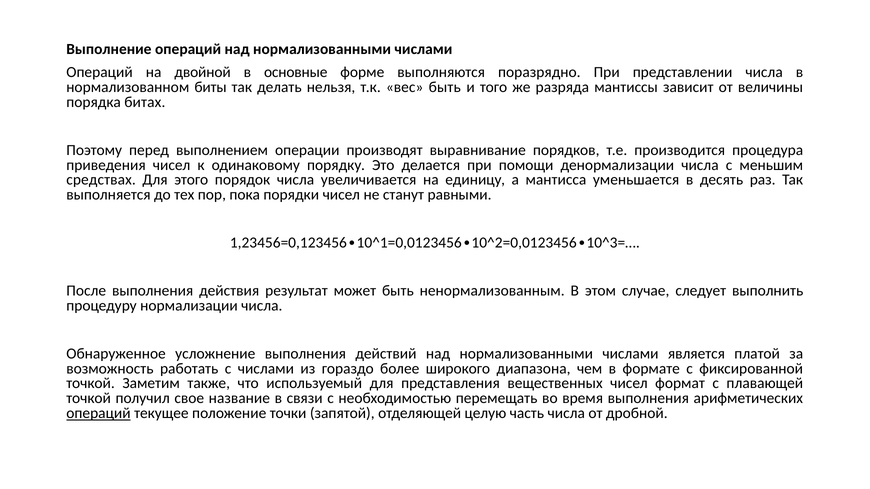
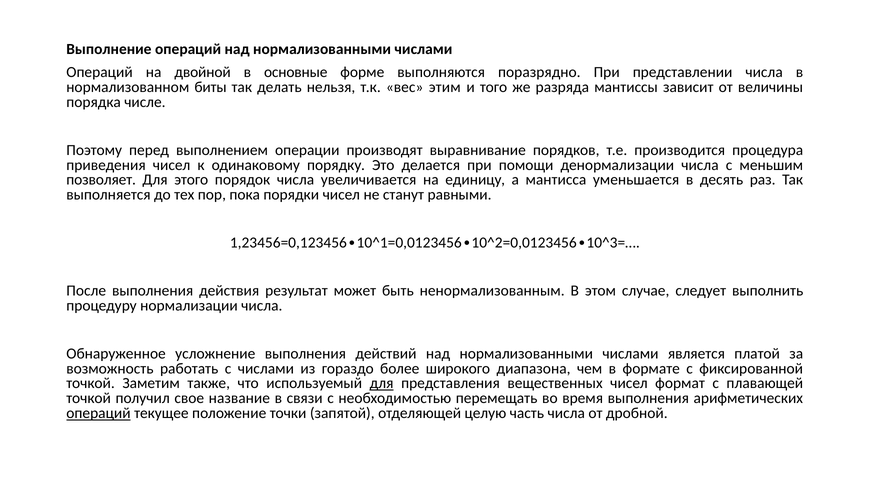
вес быть: быть -> этим (445, 87)
битах: битах -> числе (145, 102)
средствах: средствах -> позволяет (101, 180)
для underline: none -> present (382, 384)
